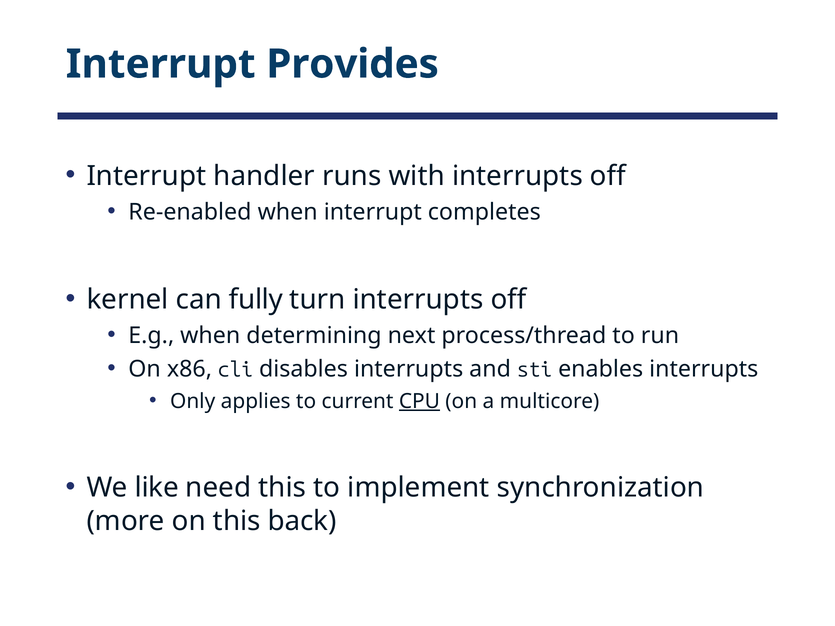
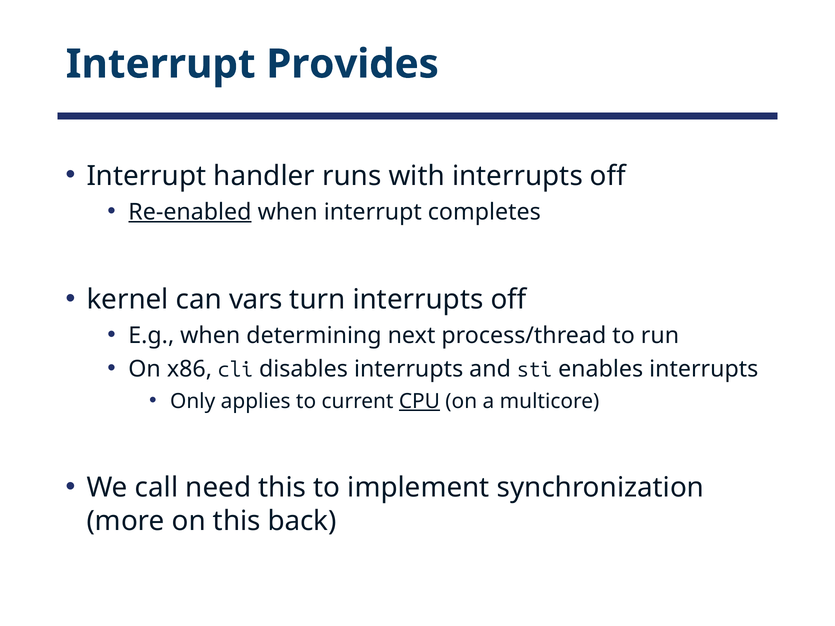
Re-enabled underline: none -> present (190, 212)
fully: fully -> vars (256, 300)
like: like -> call (157, 488)
